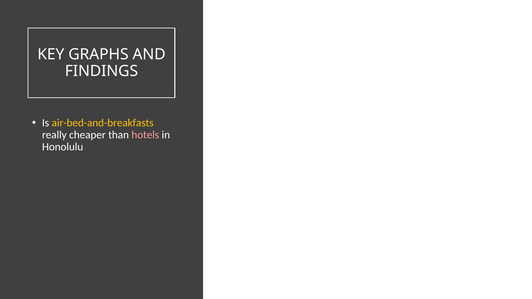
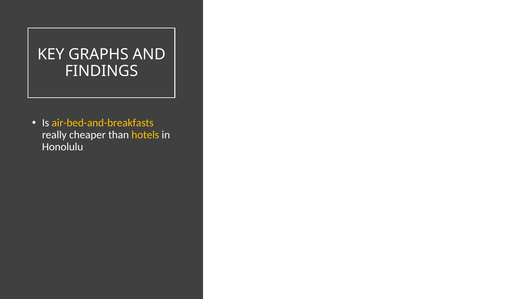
hotels colour: pink -> yellow (145, 135)
